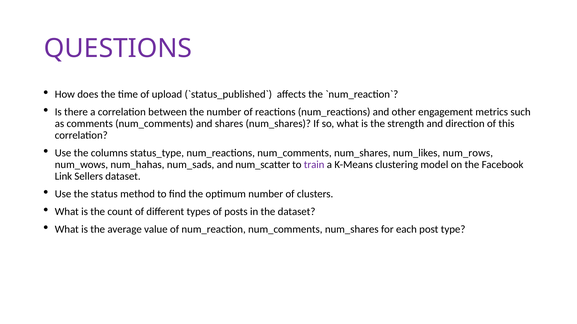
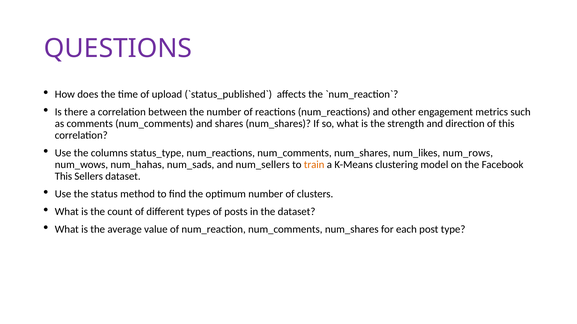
num_scatter: num_scatter -> num_sellers (263, 165)
train colour: purple -> orange (314, 165)
Link: Link -> This (63, 176)
